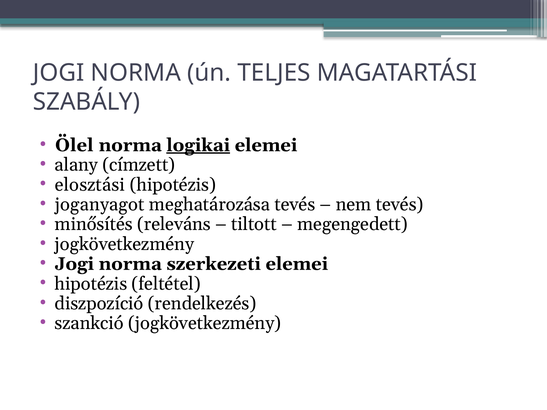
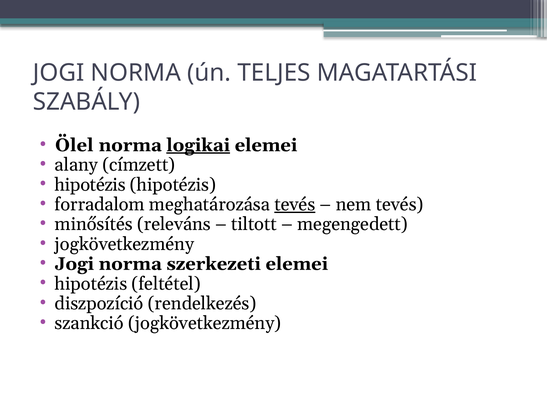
elosztási: elosztási -> hipotézis (90, 185)
joganyagot: joganyagot -> forradalom (100, 205)
tevés underline: none -> present (295, 205)
